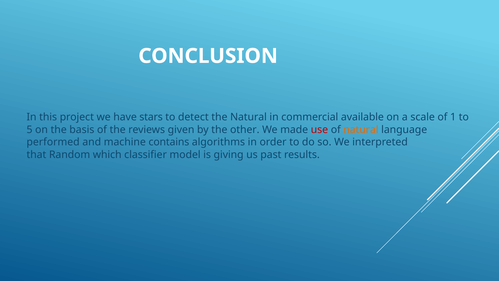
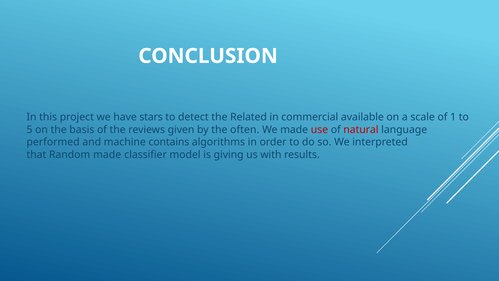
the Natural: Natural -> Related (249, 117)
other: other -> often (245, 129)
natural colour: orange -> red (361, 129)
Random which: which -> made (107, 154)
past: past -> with (271, 154)
